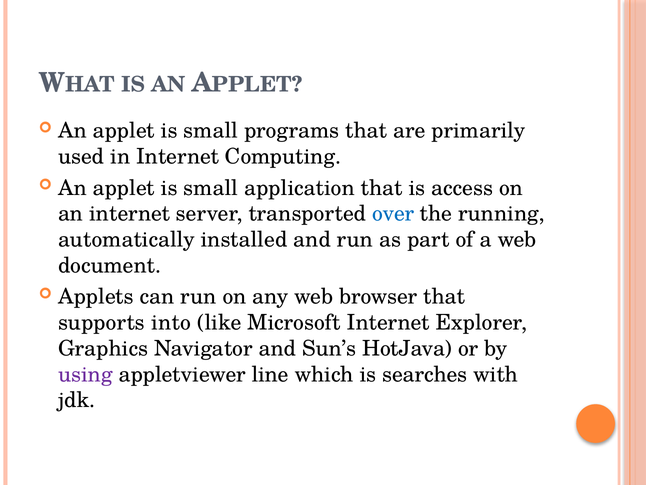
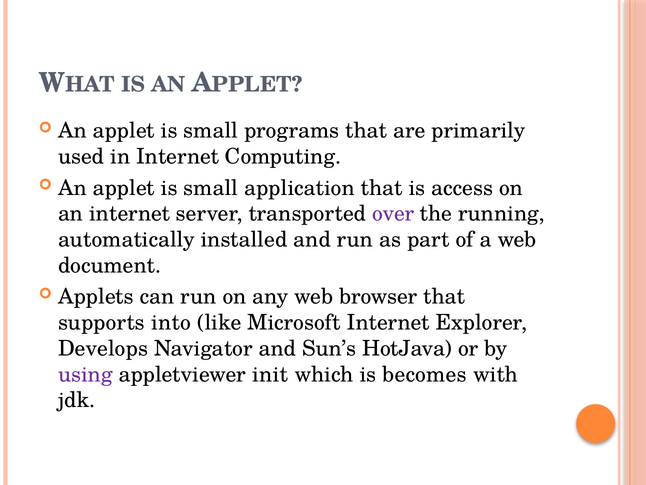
over colour: blue -> purple (393, 214)
Graphics: Graphics -> Develops (103, 348)
line: line -> init (270, 374)
searches: searches -> becomes (425, 374)
